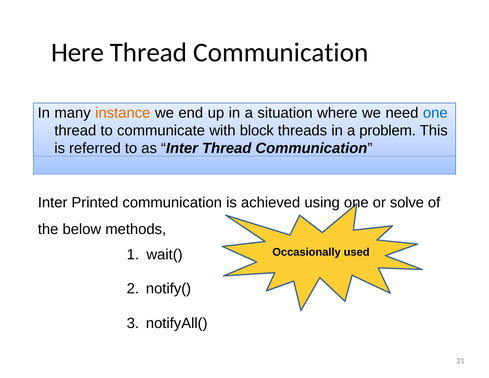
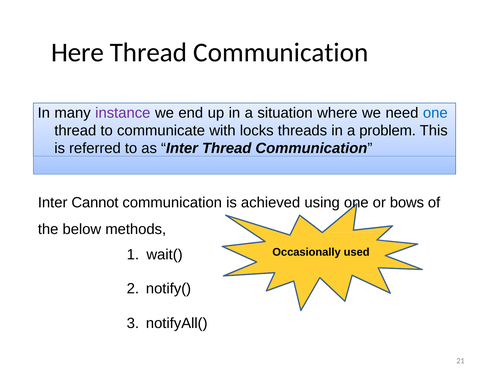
instance colour: orange -> purple (123, 113)
block: block -> locks (257, 131)
Printed: Printed -> Cannot (95, 203)
solve: solve -> bows (407, 203)
